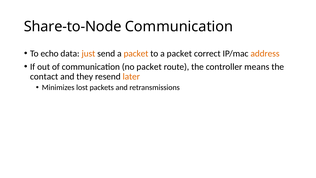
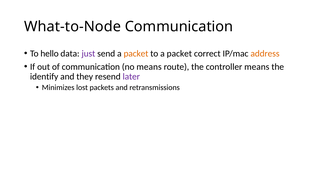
Share-to-Node: Share-to-Node -> What-to-Node (73, 27)
echo: echo -> hello (50, 53)
just colour: orange -> purple (88, 53)
no packet: packet -> means (149, 67)
contact: contact -> identify (44, 77)
later colour: orange -> purple (131, 77)
